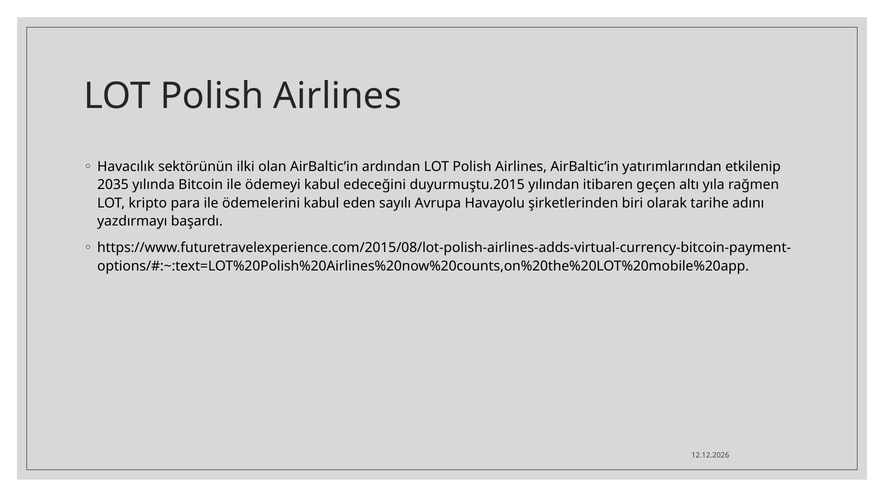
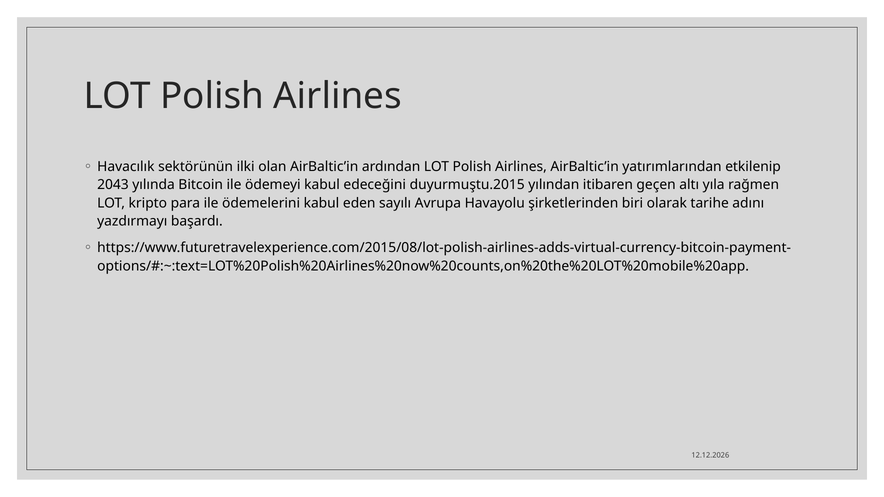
2035: 2035 -> 2043 (113, 185)
